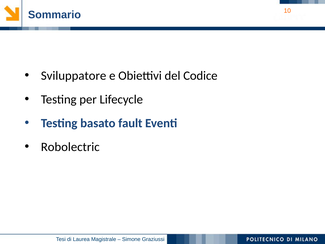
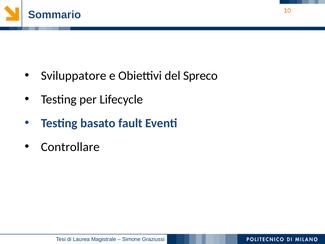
Codice: Codice -> Spreco (200, 76)
Robolectric: Robolectric -> Controllare (70, 147)
